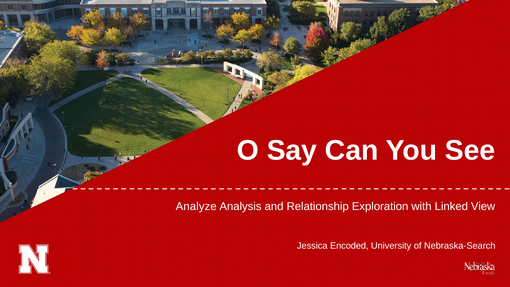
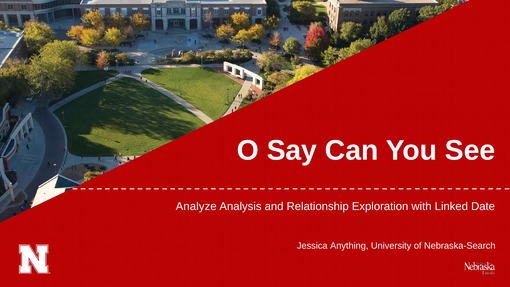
View: View -> Date (483, 206)
Encoded: Encoded -> Anything (349, 246)
